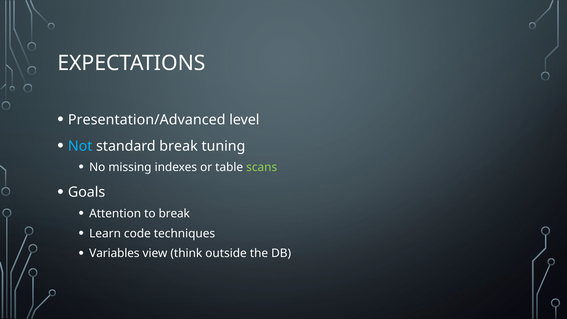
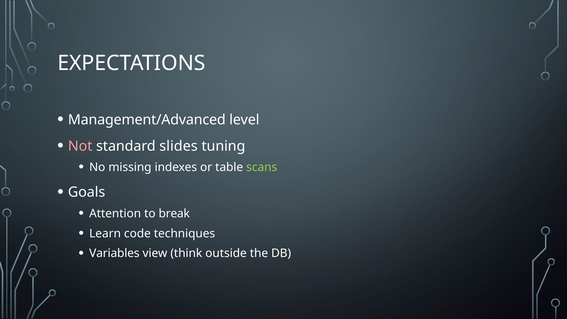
Presentation/Advanced: Presentation/Advanced -> Management/Advanced (147, 120)
Not colour: light blue -> pink (80, 146)
standard break: break -> slides (179, 146)
